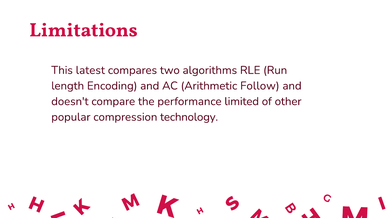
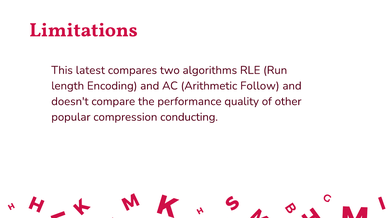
limited: limited -> quality (242, 101)
technology: technology -> conducting (189, 117)
